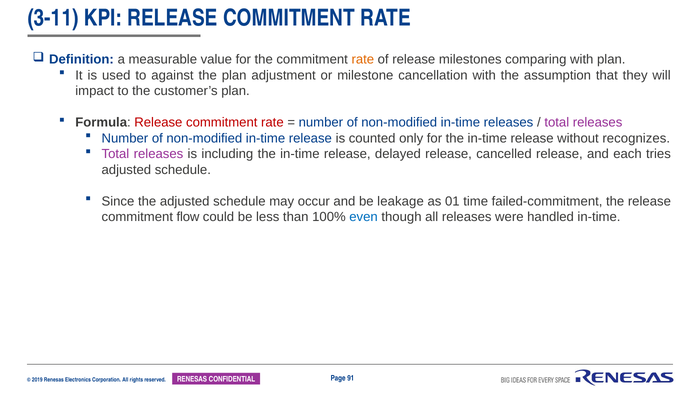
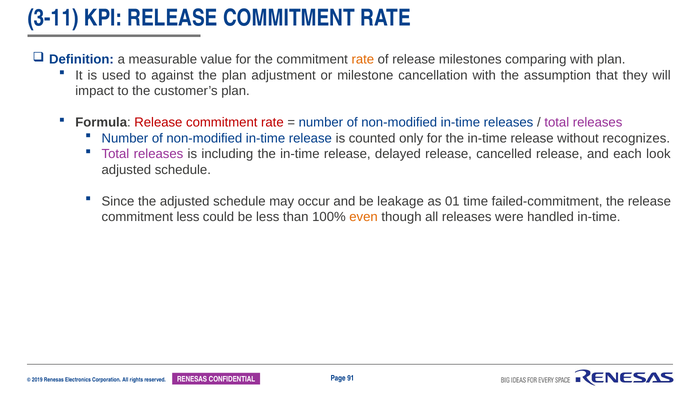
tries: tries -> look (658, 154)
commitment flow: flow -> less (188, 217)
even colour: blue -> orange (364, 217)
